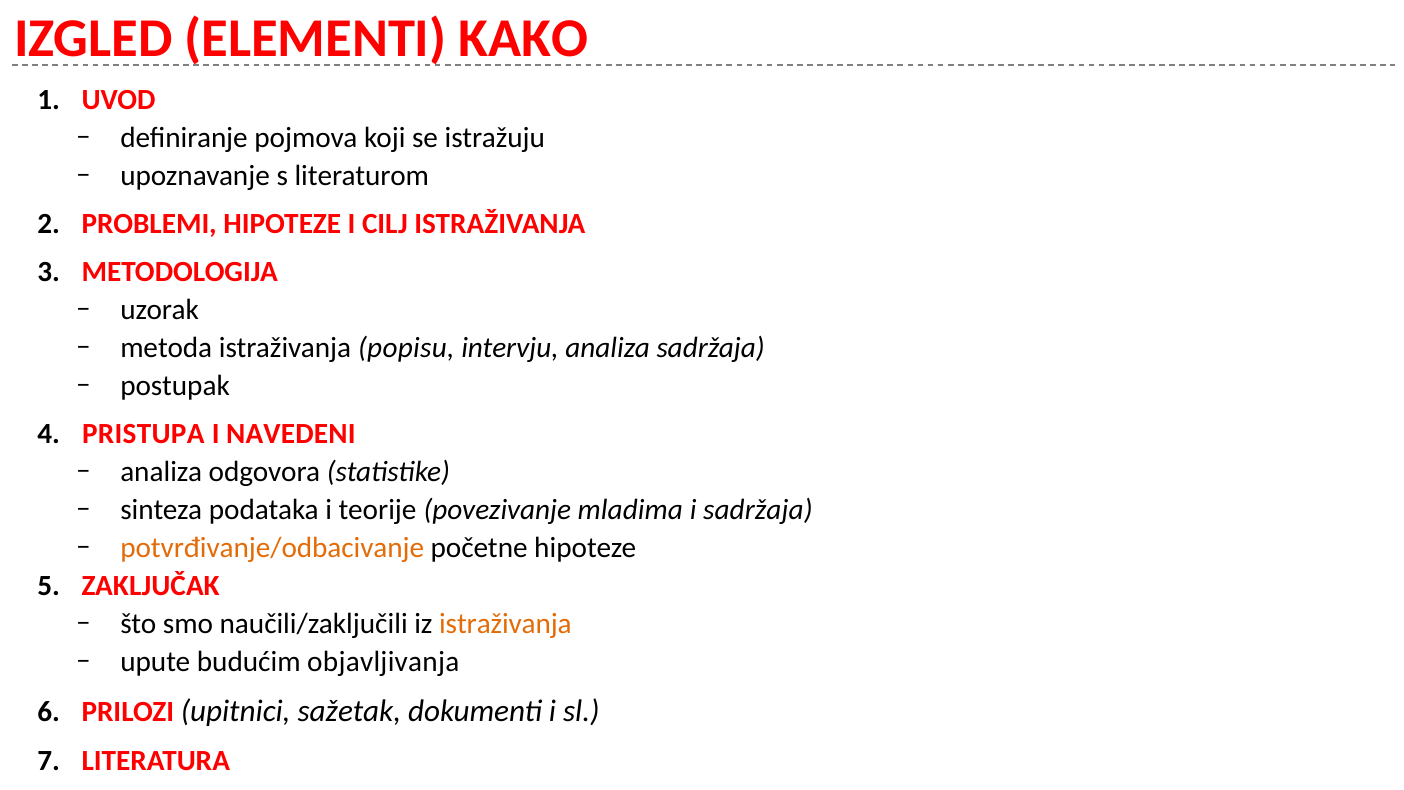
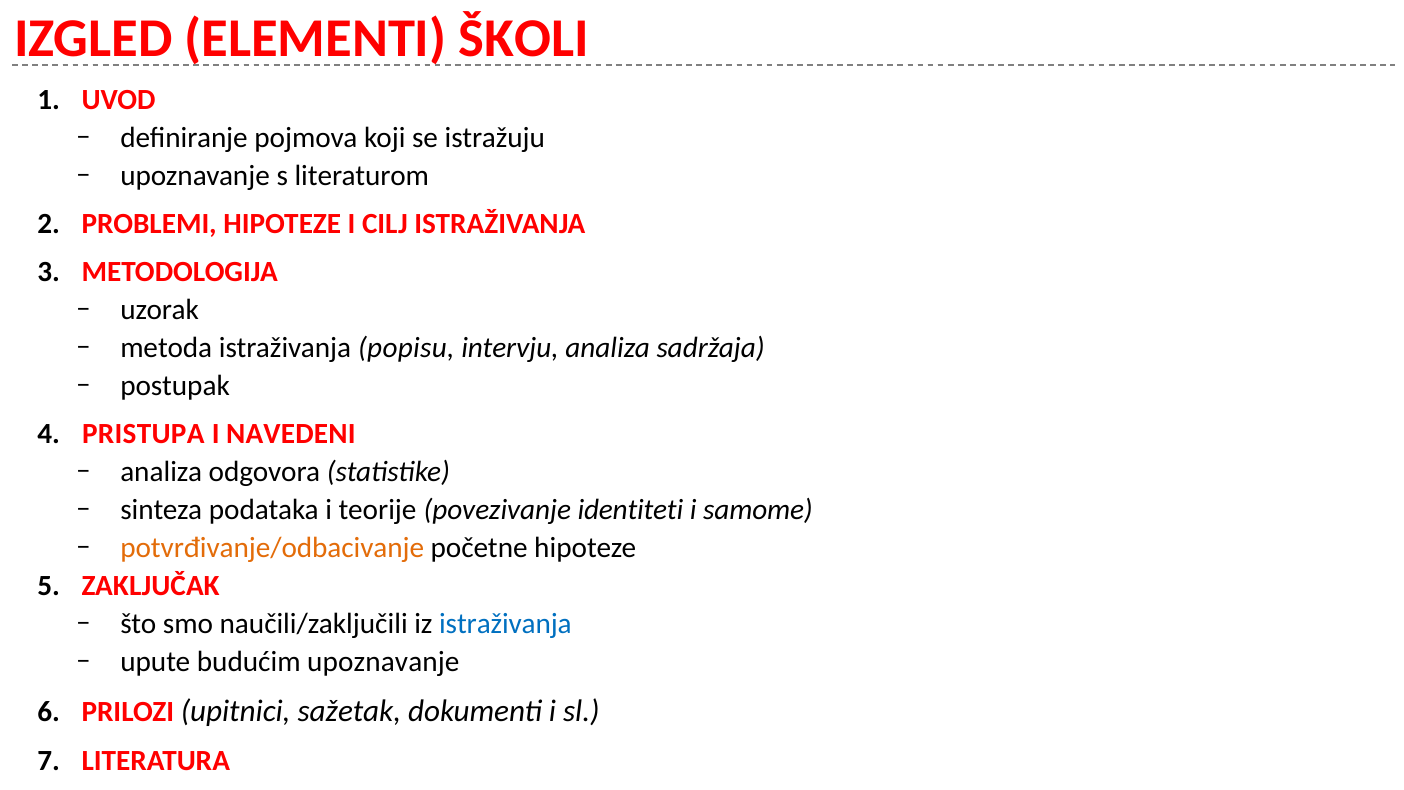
KAKO: KAKO -> ŠKOLI (524, 39)
mladima: mladima -> identiteti (630, 510)
i sadržaja: sadržaja -> samome (758, 510)
istraživanja colour: orange -> blue (505, 623)
budućim objavljivanja: objavljivanja -> upoznavanje (383, 661)
